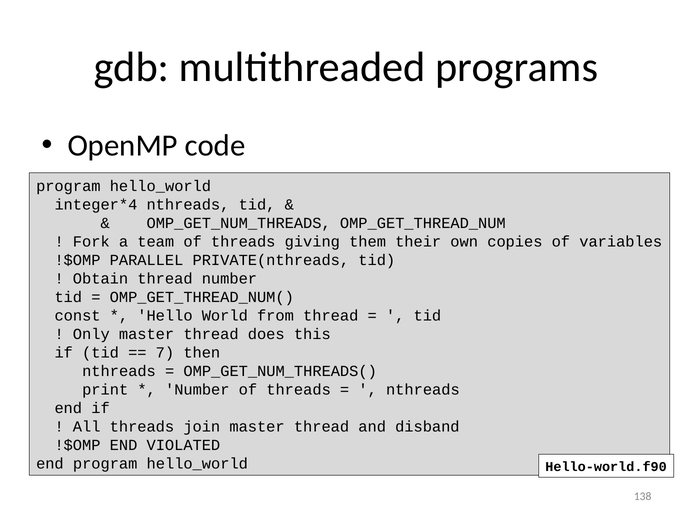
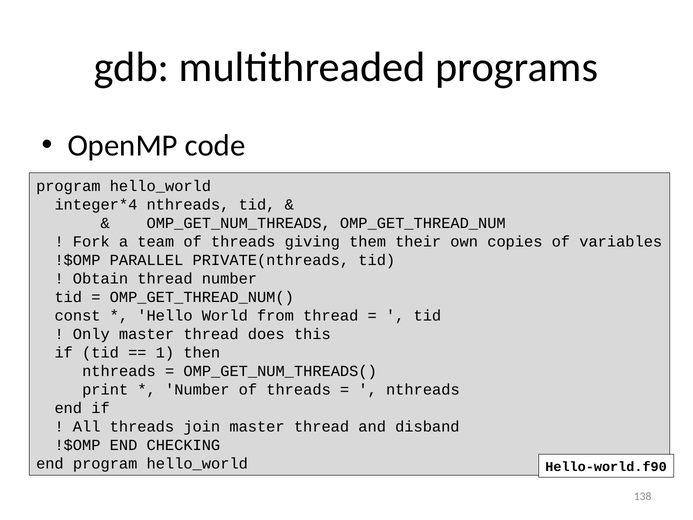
7: 7 -> 1 (165, 353)
VIOLATED: VIOLATED -> CHECKING (183, 445)
